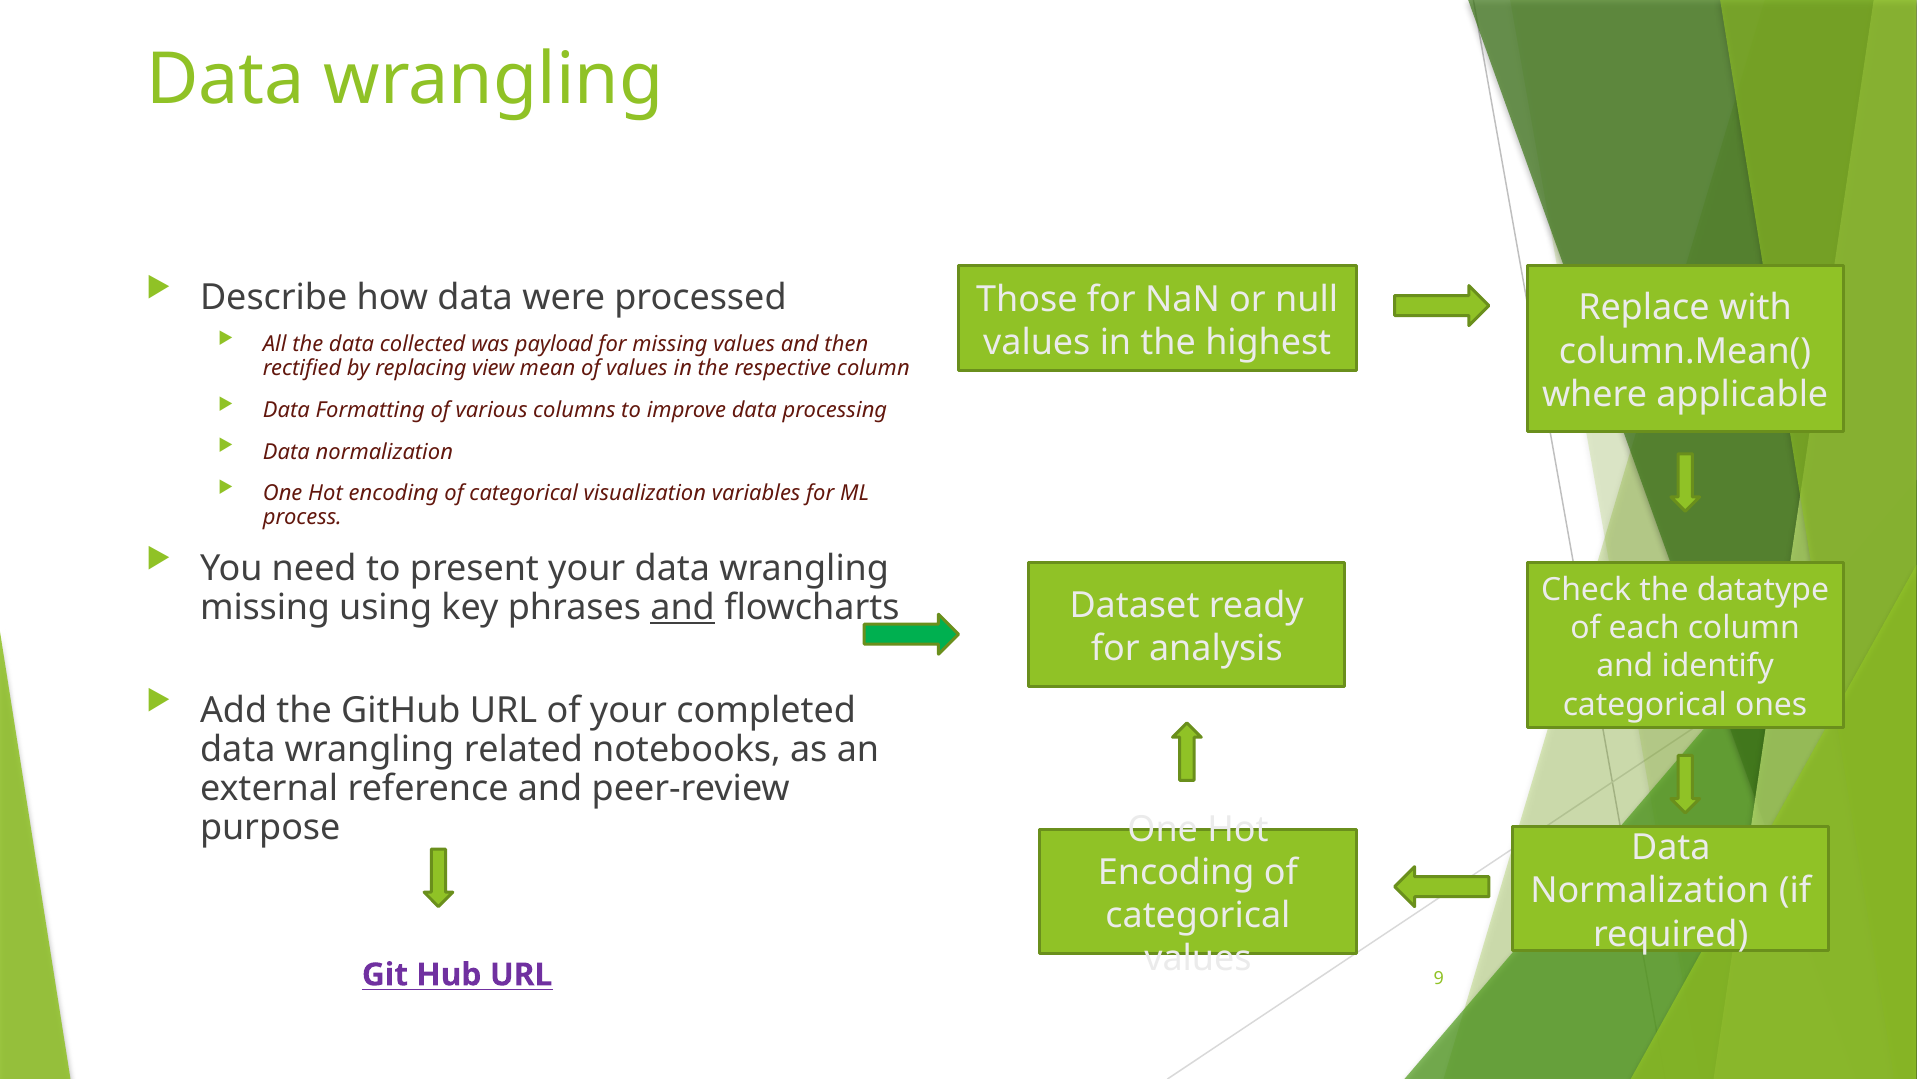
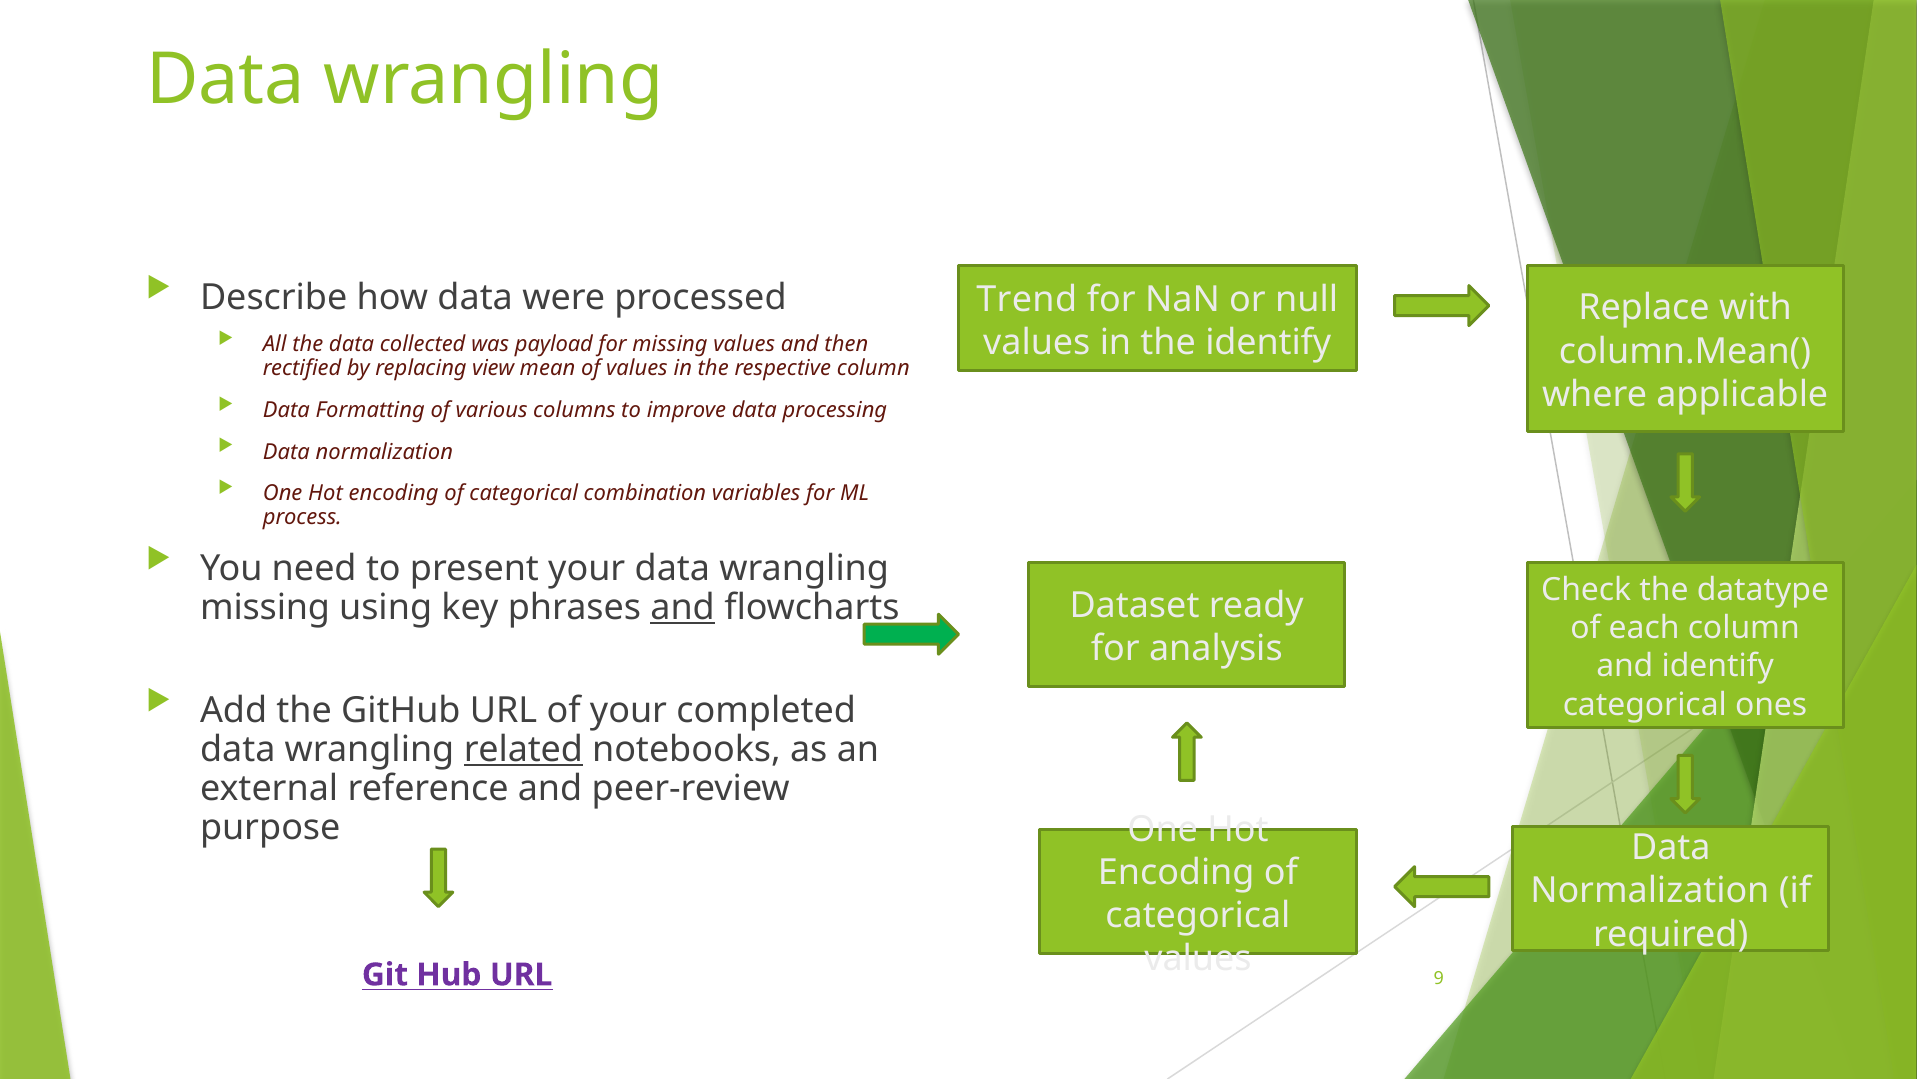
Those: Those -> Trend (1027, 299)
the highest: highest -> identify (1268, 342)
visualization: visualization -> combination (645, 493)
related underline: none -> present (523, 749)
